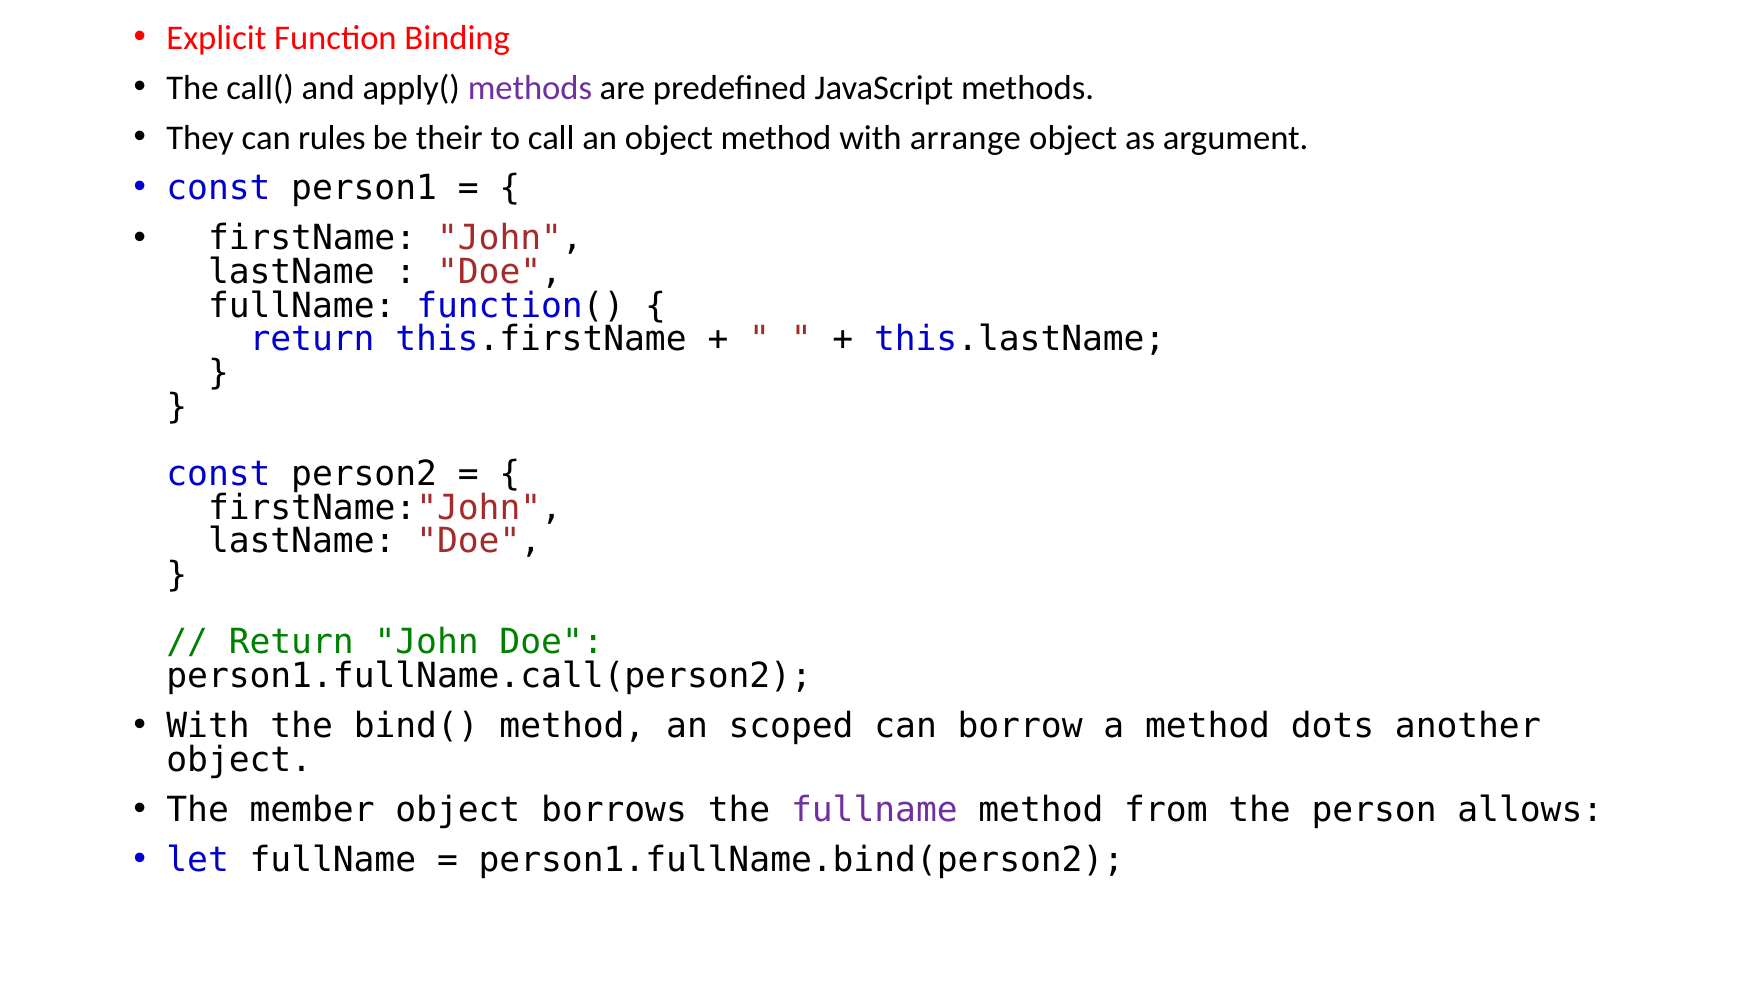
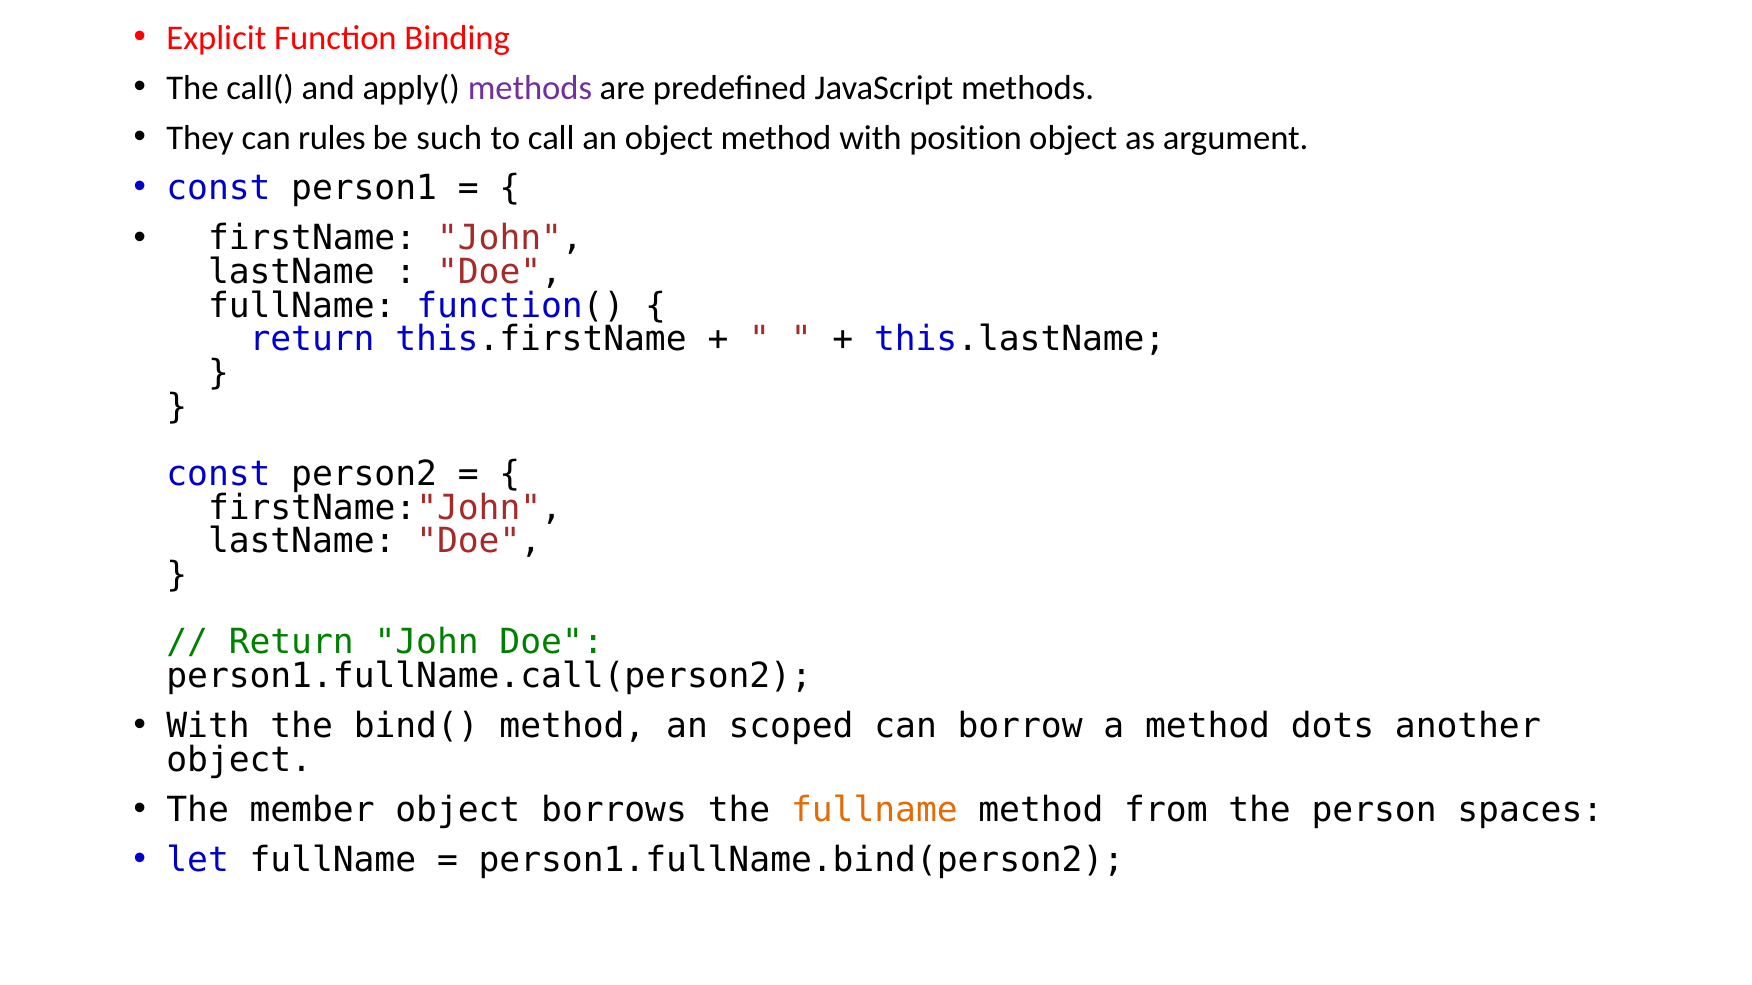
their: their -> such (449, 138)
arrange: arrange -> position (966, 138)
fullname colour: purple -> orange (874, 810)
allows: allows -> spaces (1530, 810)
